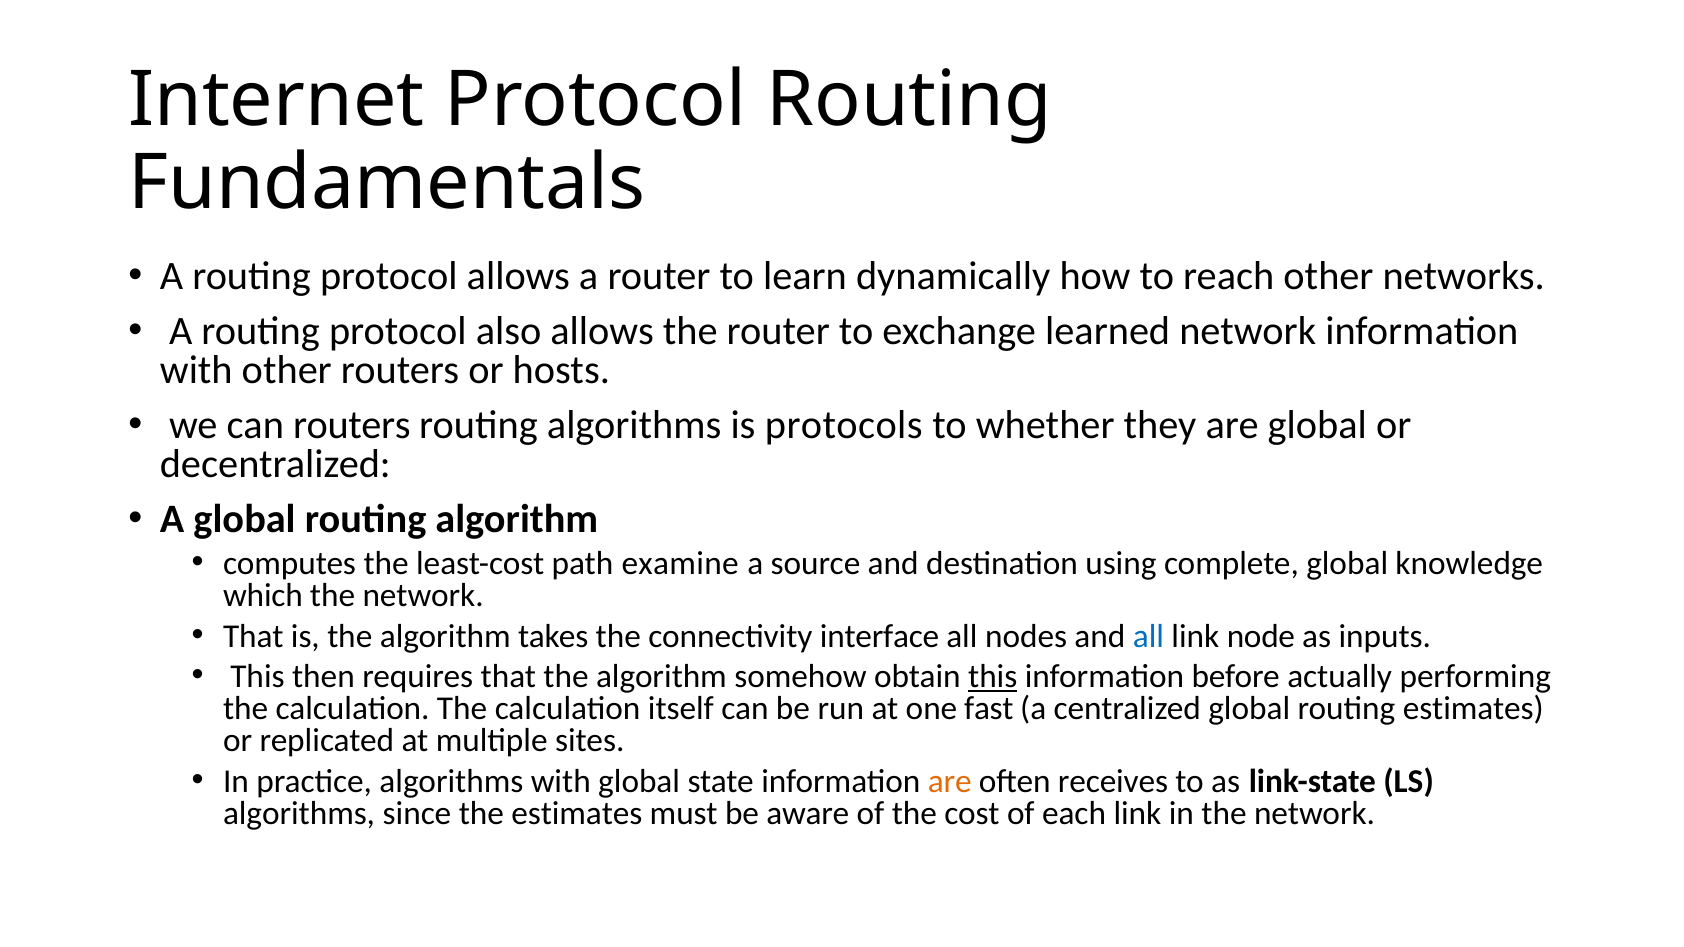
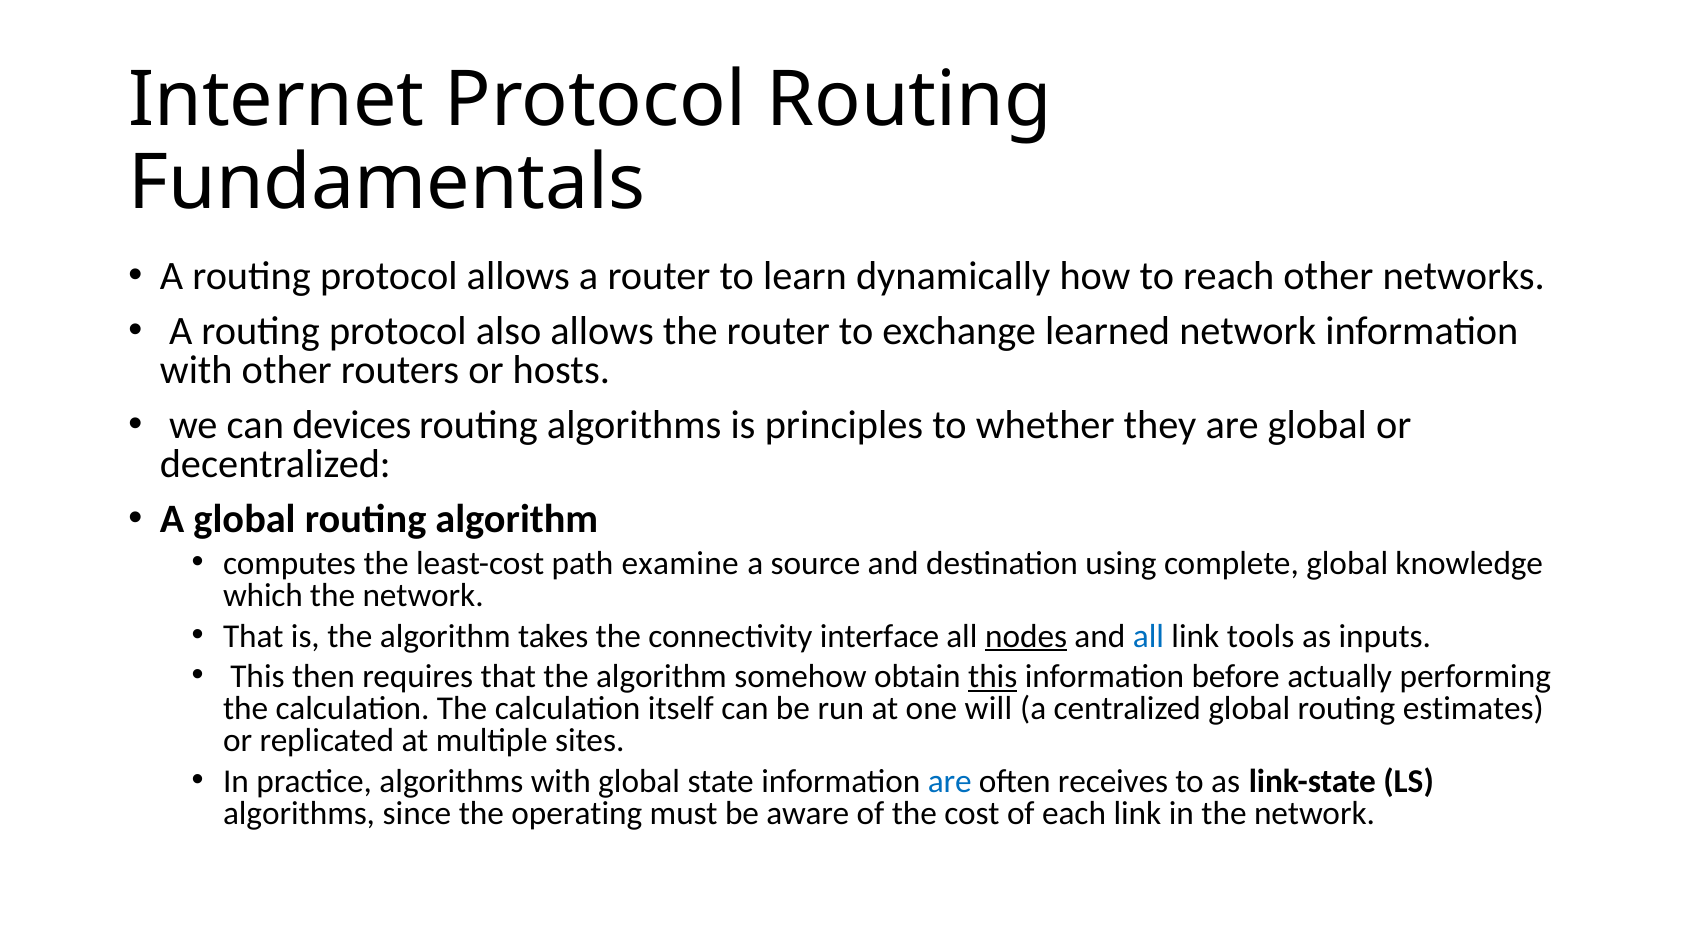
can routers: routers -> devices (352, 426)
protocols: protocols -> principles (844, 426)
nodes underline: none -> present (1026, 636)
node: node -> tools (1261, 636)
fast: fast -> will (988, 709)
are colour: orange -> blue (950, 781)
the estimates: estimates -> operating (577, 814)
